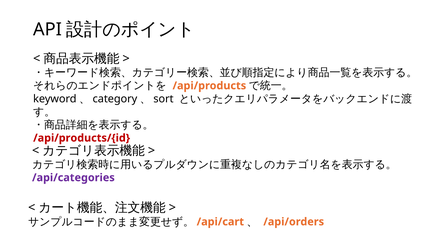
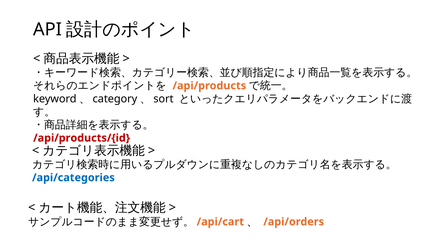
/api/categories colour: purple -> blue (73, 177)
